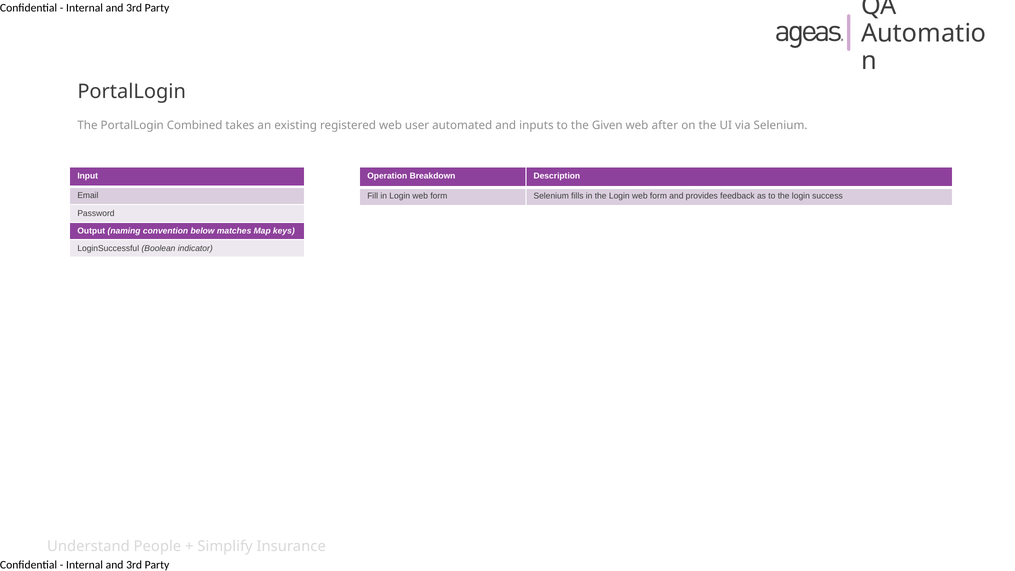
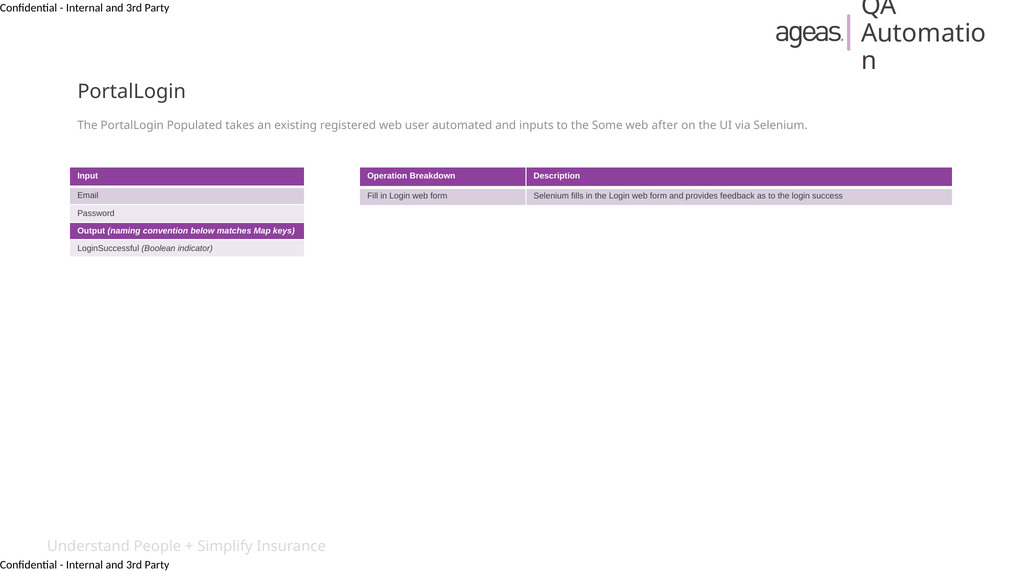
Combined: Combined -> Populated (195, 125)
Given: Given -> Some (607, 125)
